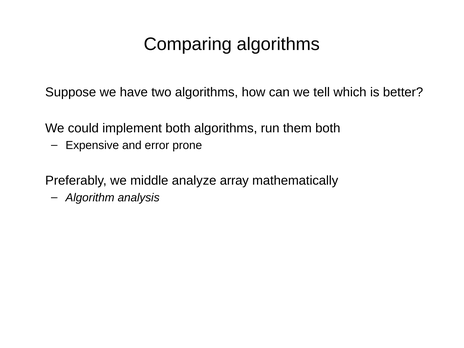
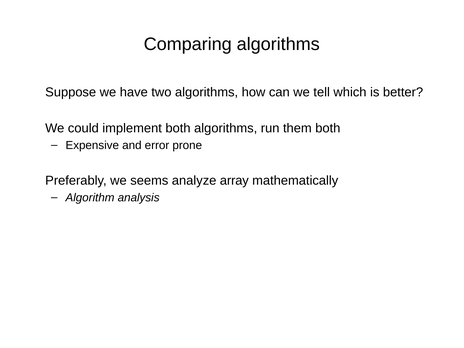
middle: middle -> seems (149, 181)
